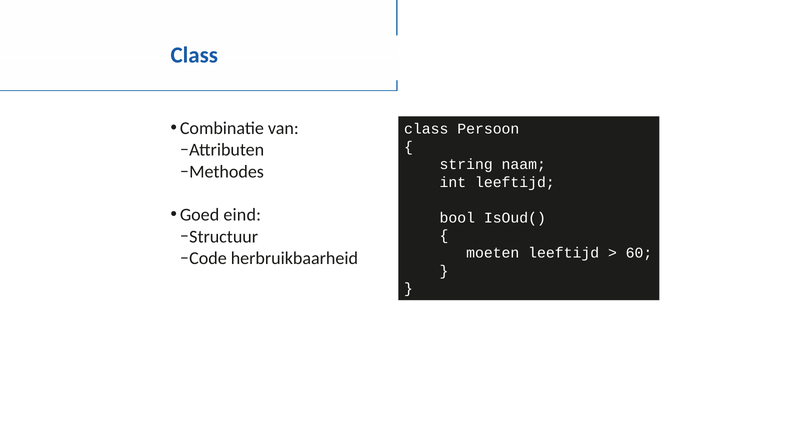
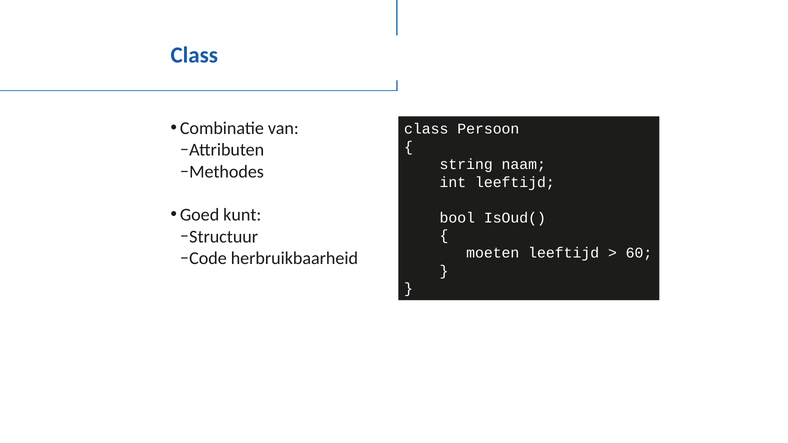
eind: eind -> kunt (242, 215)
